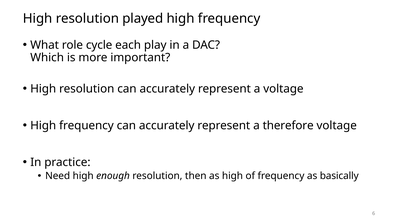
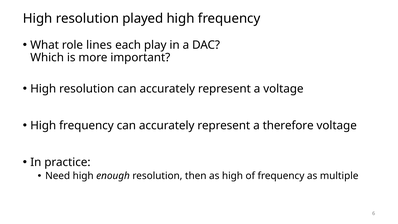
cycle: cycle -> lines (99, 45)
basically: basically -> multiple (339, 176)
